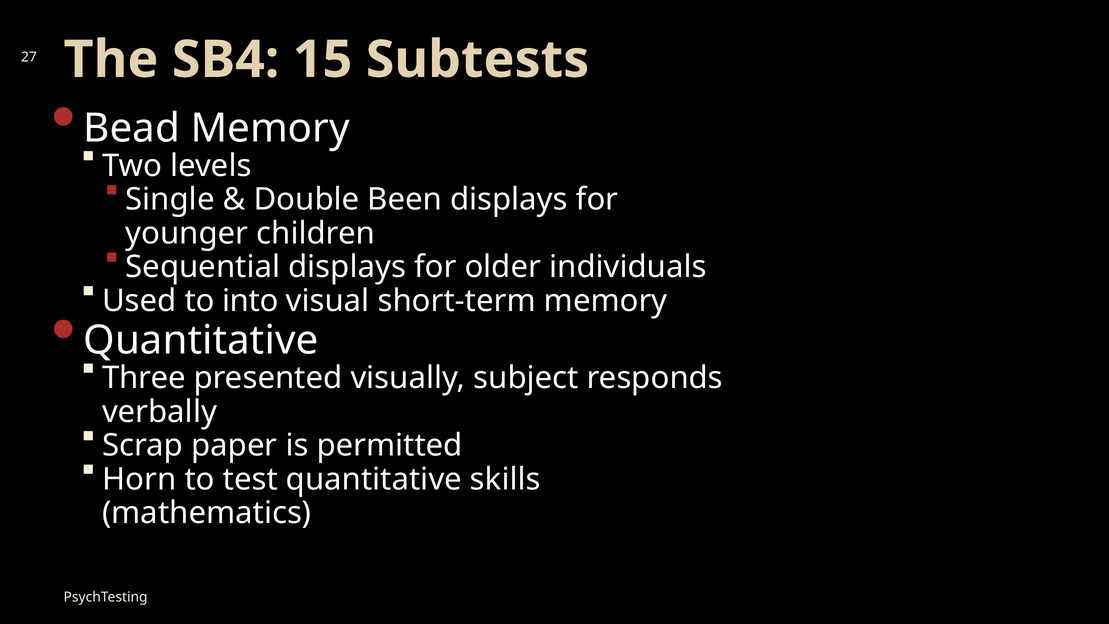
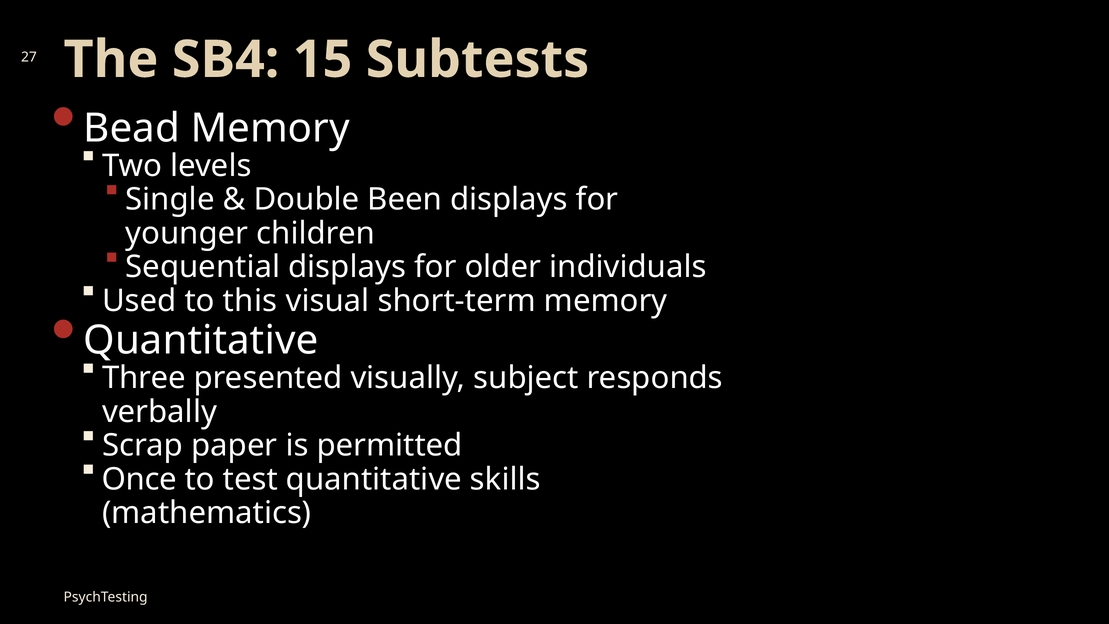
into: into -> this (250, 301)
Horn: Horn -> Once (139, 479)
